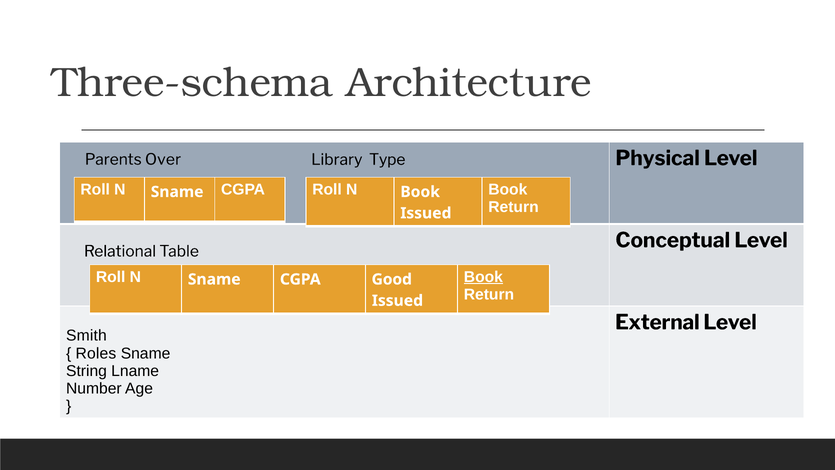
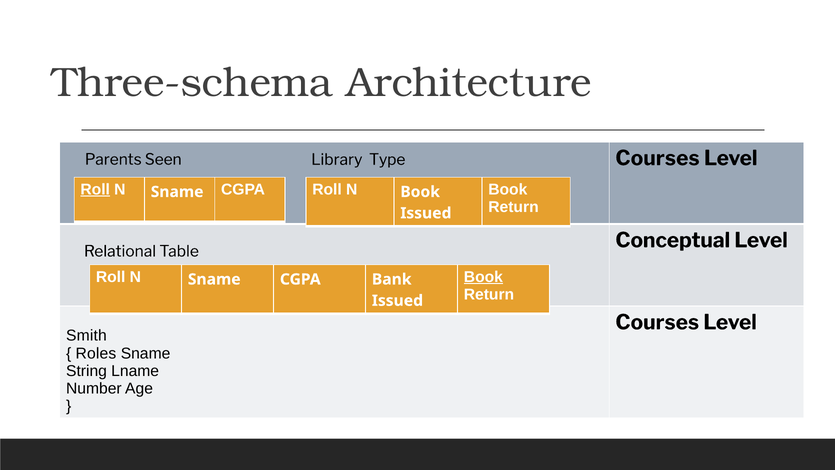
Physical: Physical -> Courses (658, 158)
Over: Over -> Seen (163, 159)
Roll underline: none -> present (95, 189)
Good: Good -> Bank (392, 279)
External: External -> Courses (657, 322)
